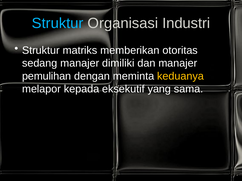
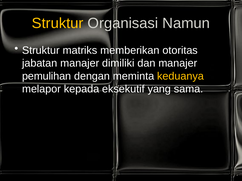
Struktur colour: light blue -> yellow (58, 23)
Industri: Industri -> Namun (186, 23)
sedang: sedang -> jabatan (40, 63)
